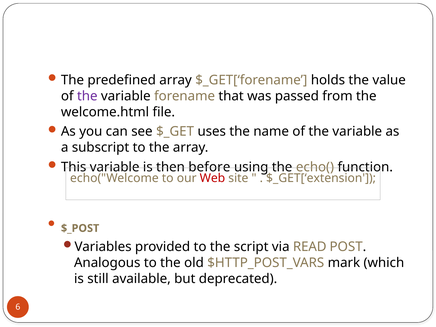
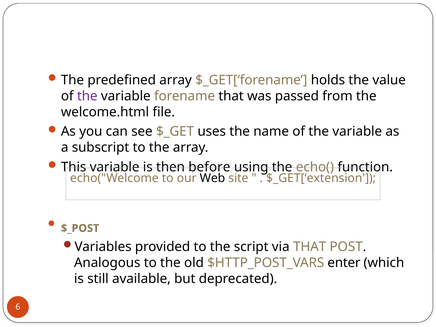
Web colour: red -> black (212, 178)
via READ: READ -> THAT (310, 247)
mark: mark -> enter (344, 263)
